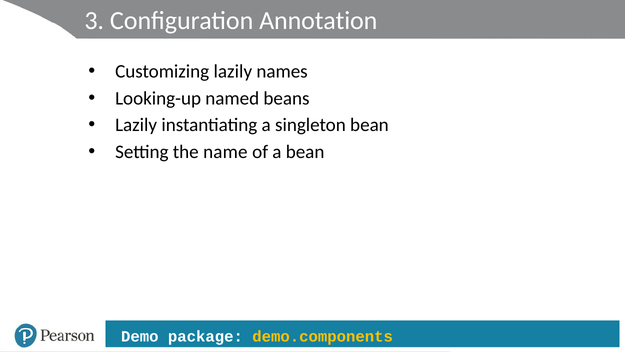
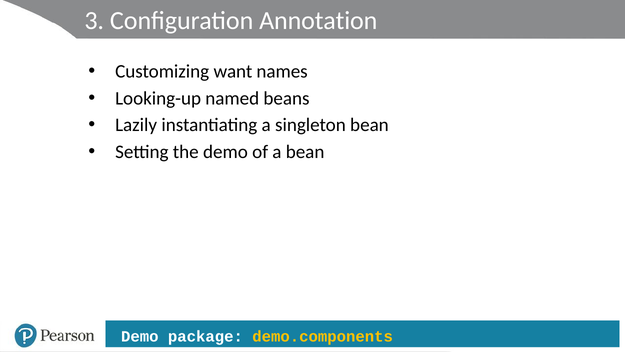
Customizing lazily: lazily -> want (233, 72)
the name: name -> demo (225, 152)
